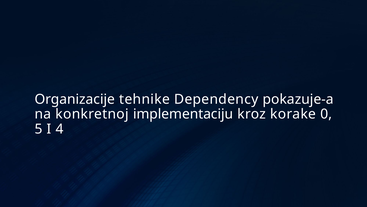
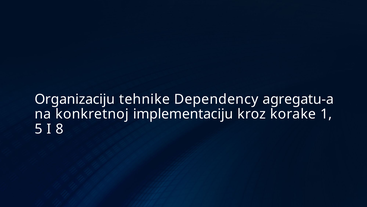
Organizacije: Organizacije -> Organizaciju (75, 99)
pokazuje-a: pokazuje-a -> agregatu-a (298, 99)
0: 0 -> 1 (326, 114)
4: 4 -> 8 (60, 129)
